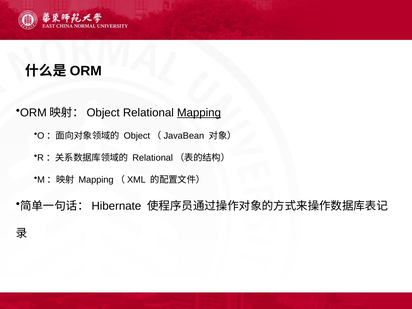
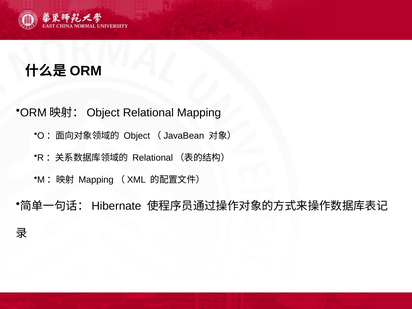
Mapping underline: present -> none (199, 113)
